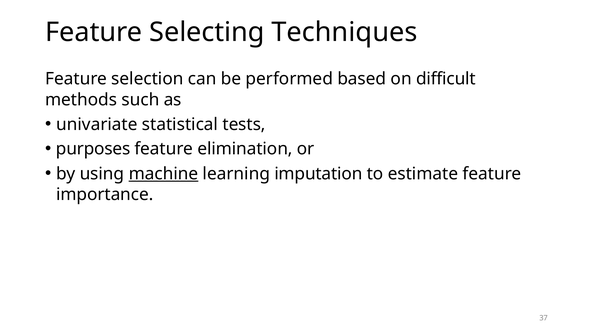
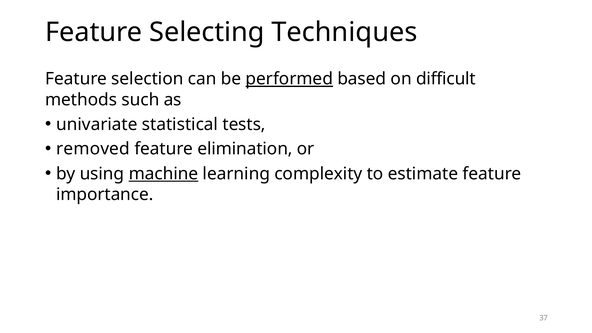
performed underline: none -> present (289, 79)
purposes: purposes -> removed (93, 149)
imputation: imputation -> complexity (318, 174)
